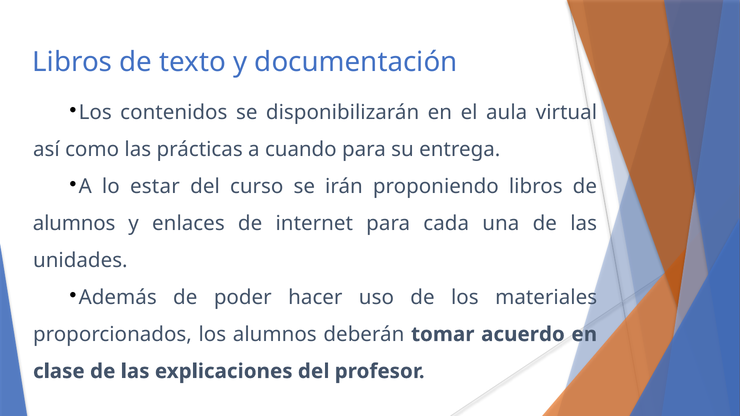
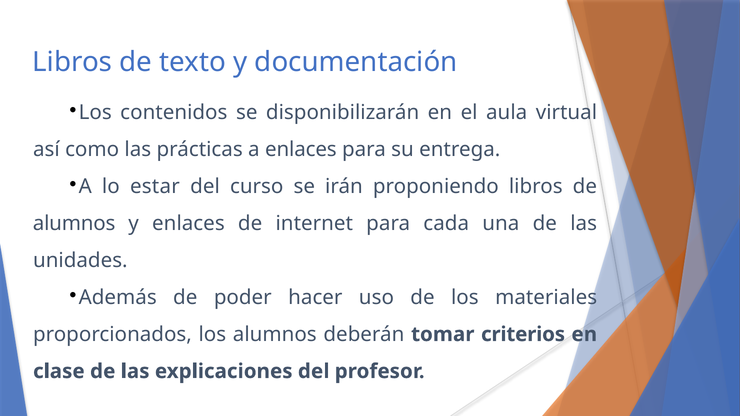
a cuando: cuando -> enlaces (301, 150)
acuerdo: acuerdo -> criterios (523, 335)
